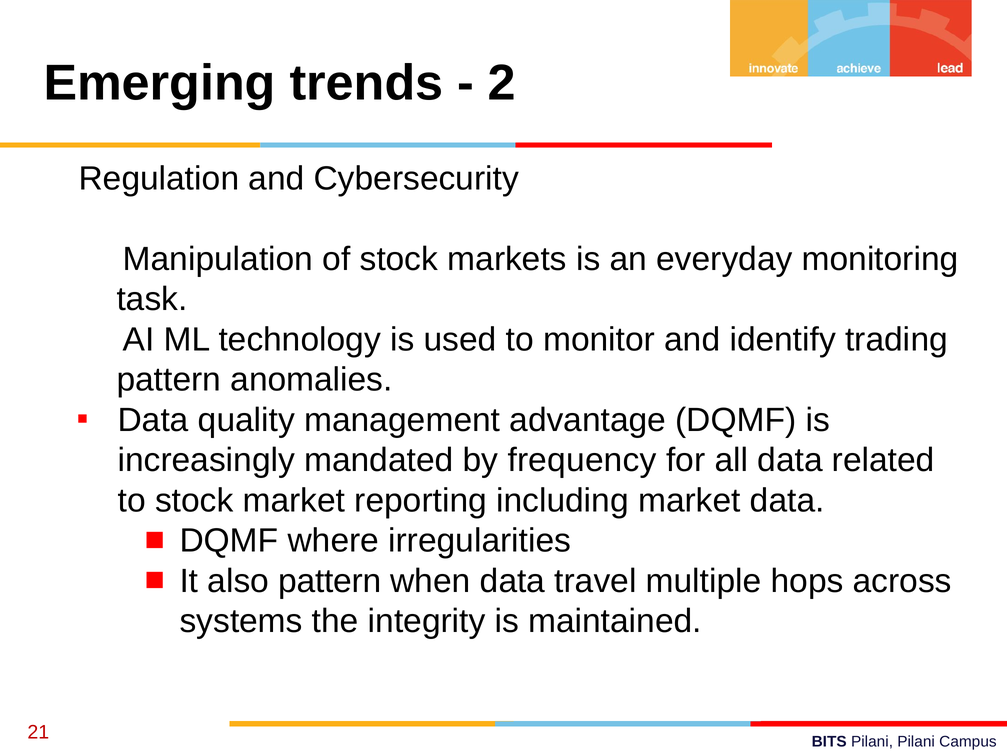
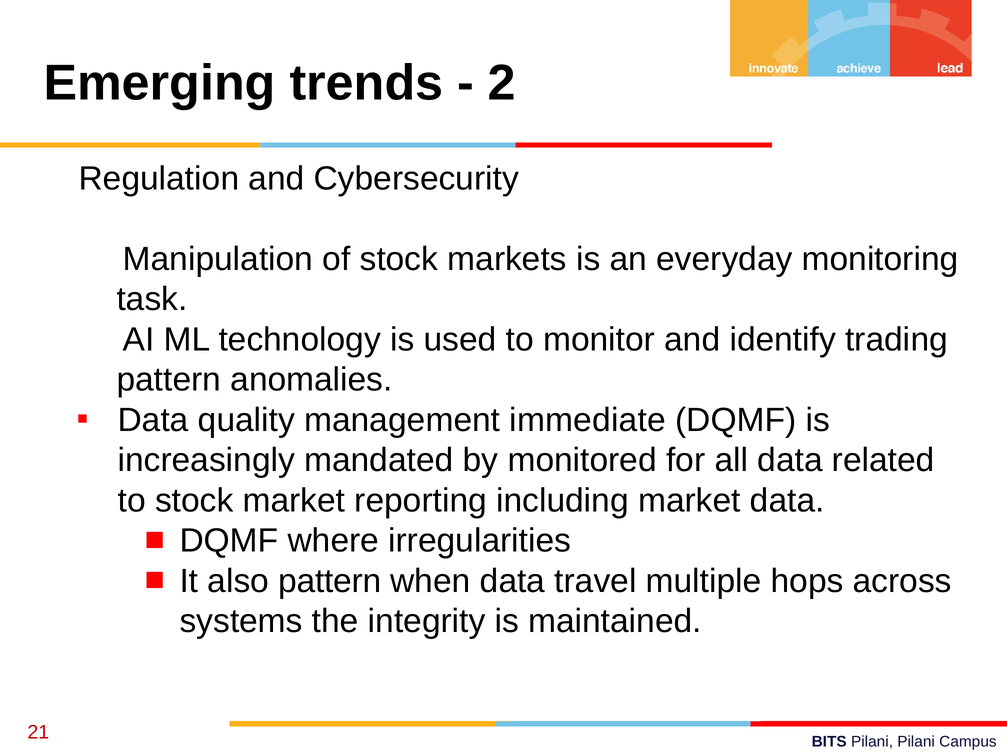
advantage: advantage -> immediate (588, 420)
frequency: frequency -> monitored (582, 461)
